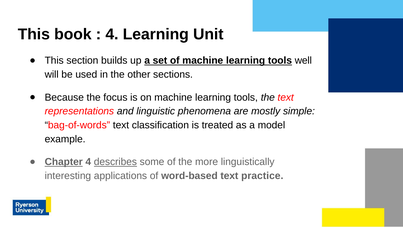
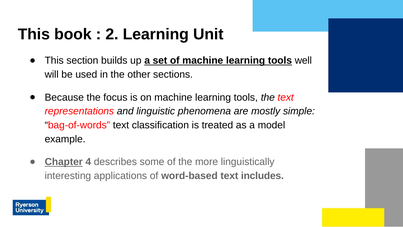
4: 4 -> 2 (112, 34)
describes underline: present -> none (115, 162)
practice: practice -> includes (262, 176)
